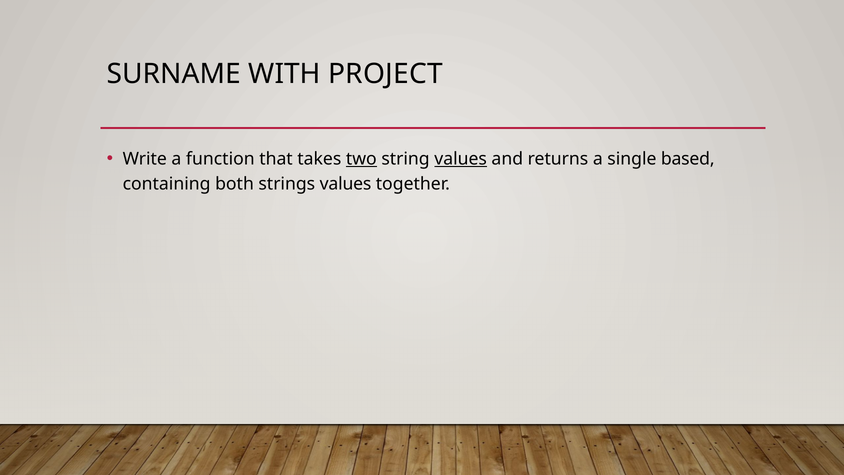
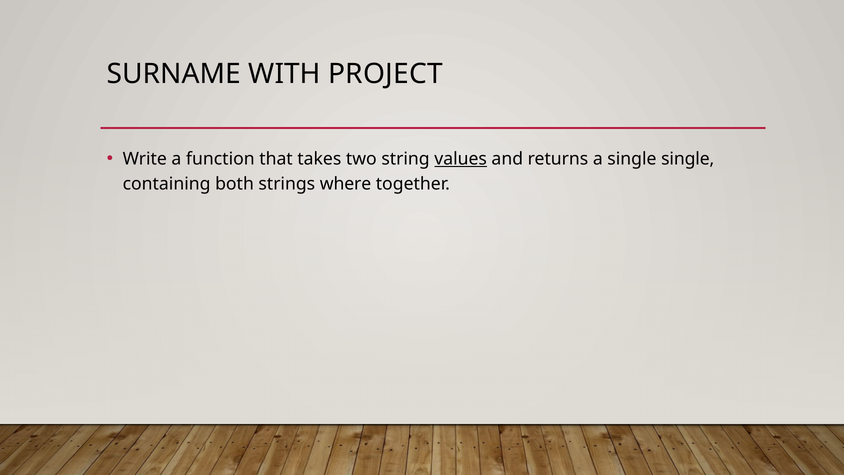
two underline: present -> none (361, 159)
single based: based -> single (688, 159)
strings values: values -> where (345, 184)
